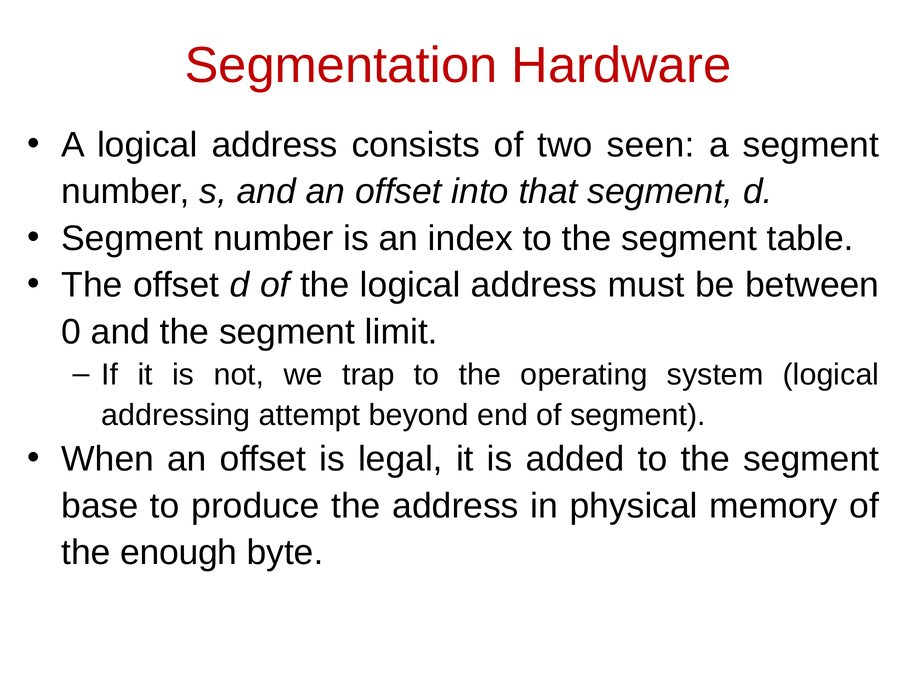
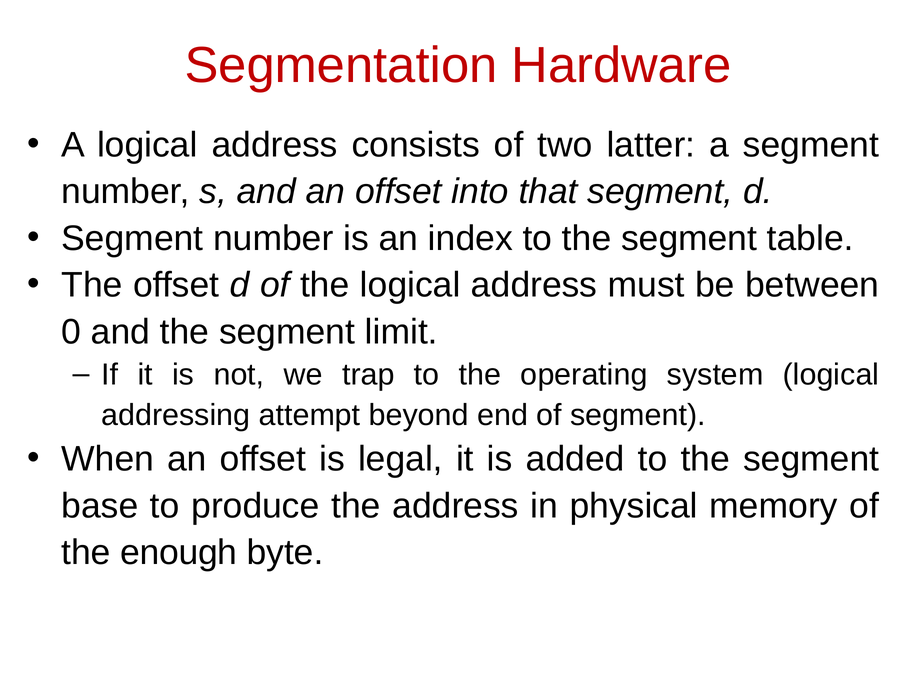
seen: seen -> latter (651, 145)
